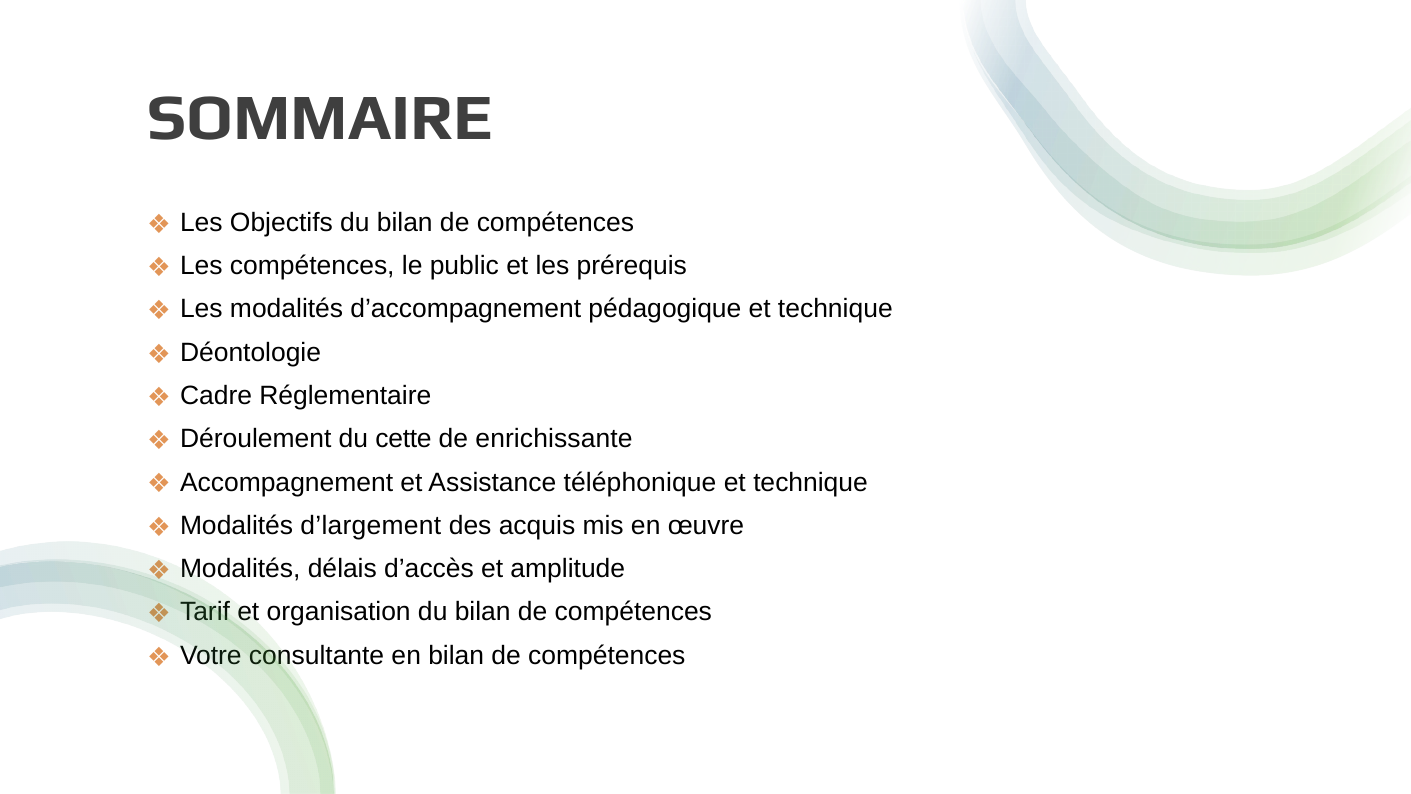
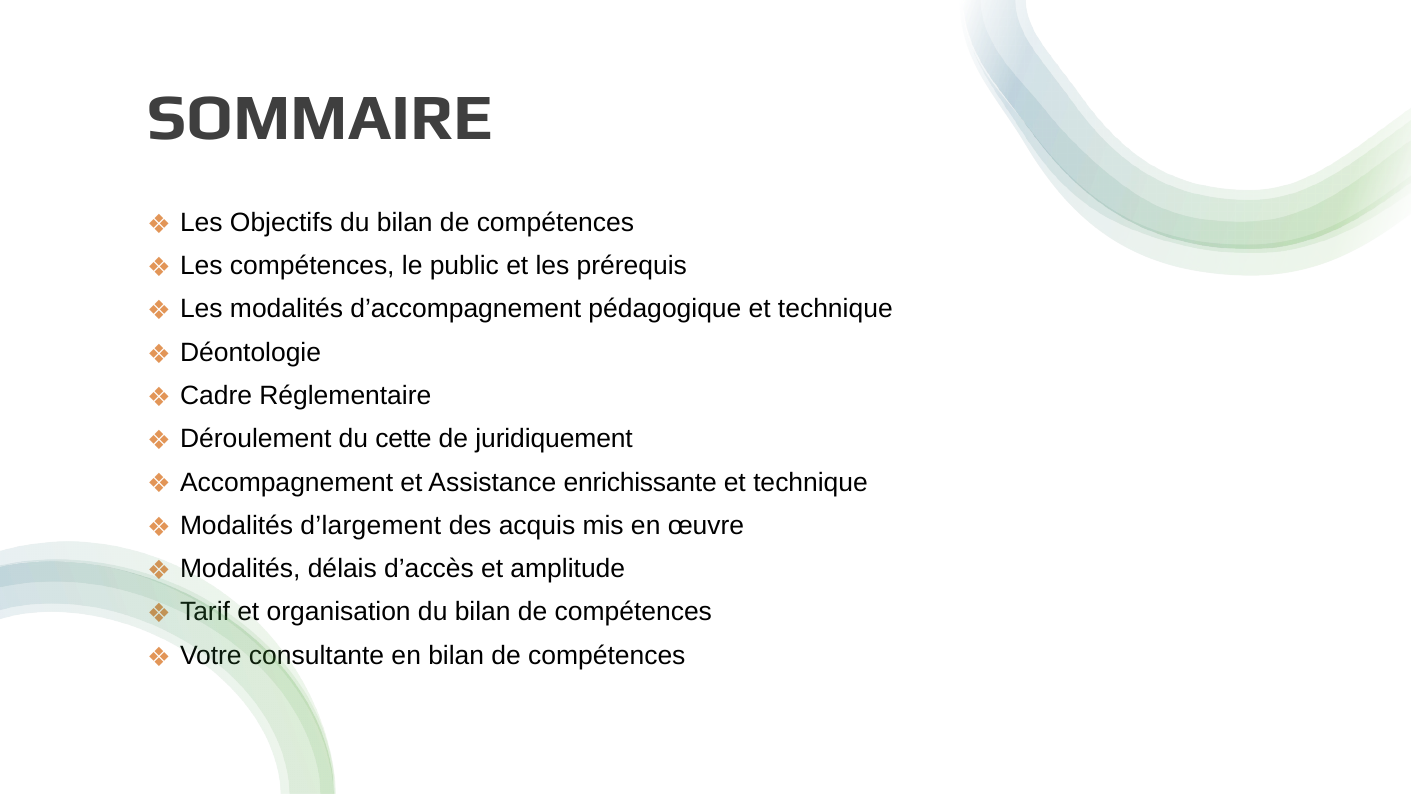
enrichissante: enrichissante -> juridiquement (554, 439)
téléphonique: téléphonique -> enrichissante (640, 482)
